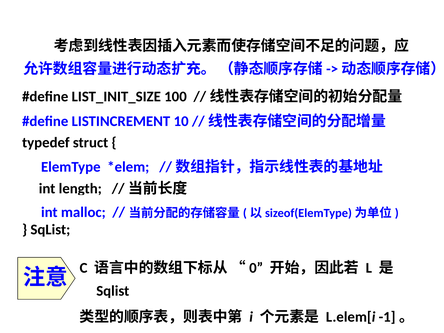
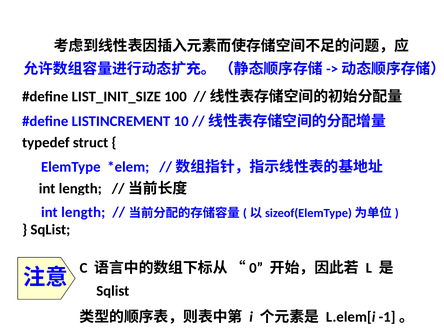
malloc: malloc -> length (83, 212)
